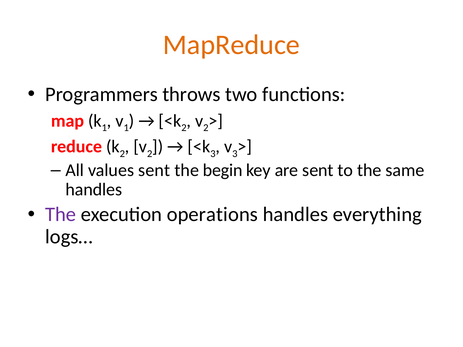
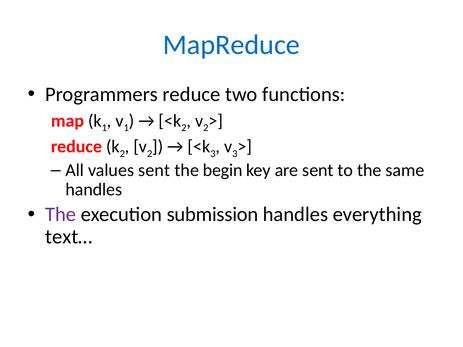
MapReduce colour: orange -> blue (231, 45)
Programmers throws: throws -> reduce (191, 94)
operations: operations -> submission (213, 215)
logs…: logs… -> text… (69, 237)
